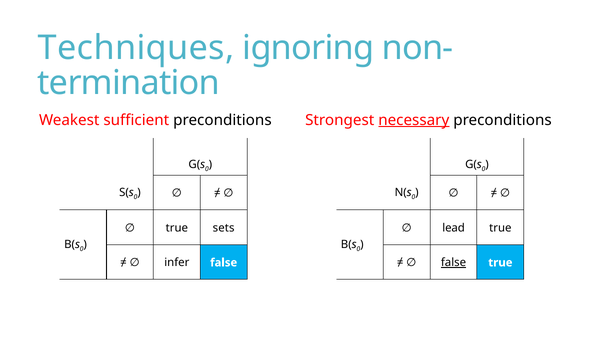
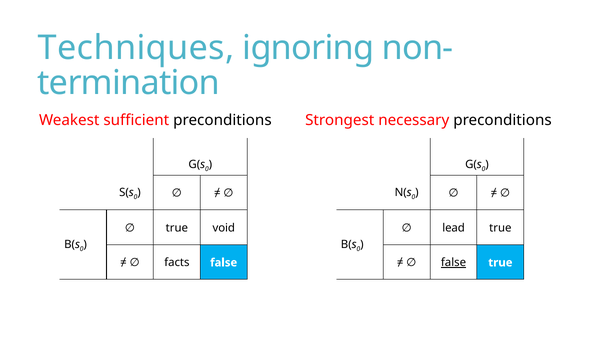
necessary underline: present -> none (414, 120)
sets: sets -> void (224, 228)
infer: infer -> facts (177, 263)
